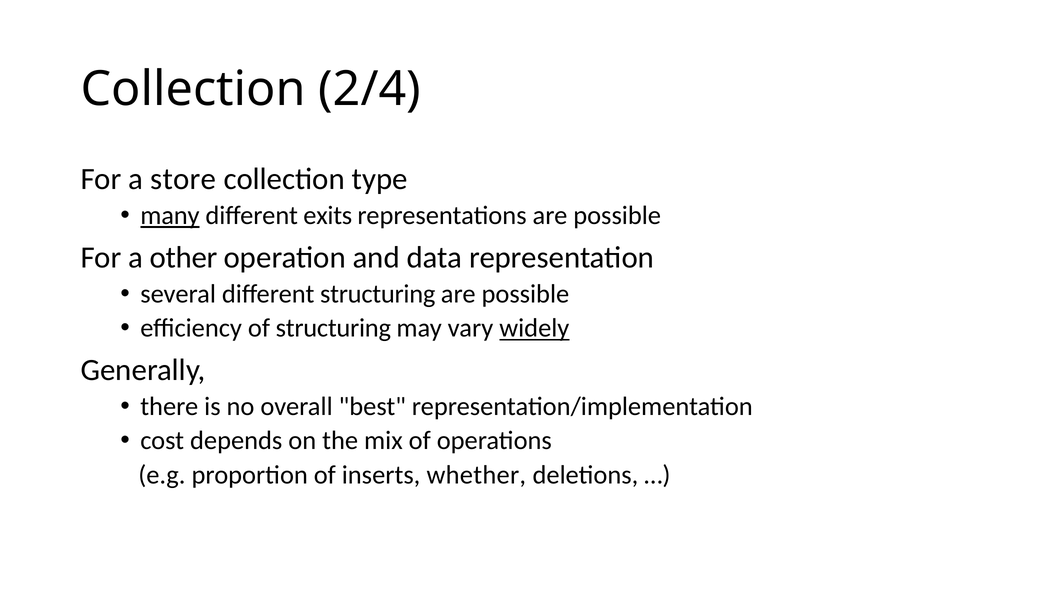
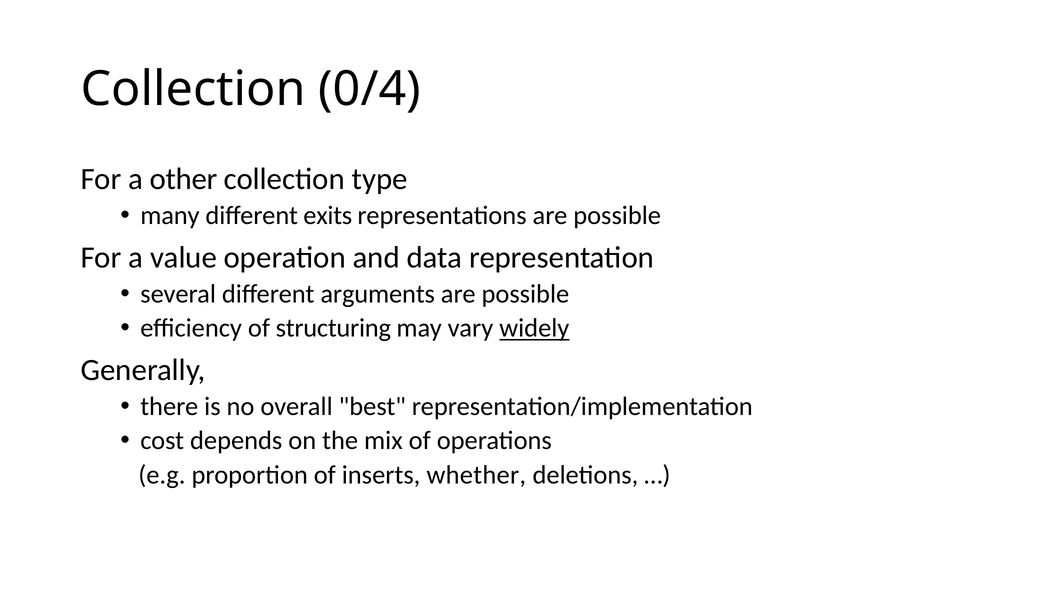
2/4: 2/4 -> 0/4 (370, 89)
store: store -> other (184, 179)
many underline: present -> none (170, 215)
other: other -> value (183, 257)
different structuring: structuring -> arguments (378, 294)
